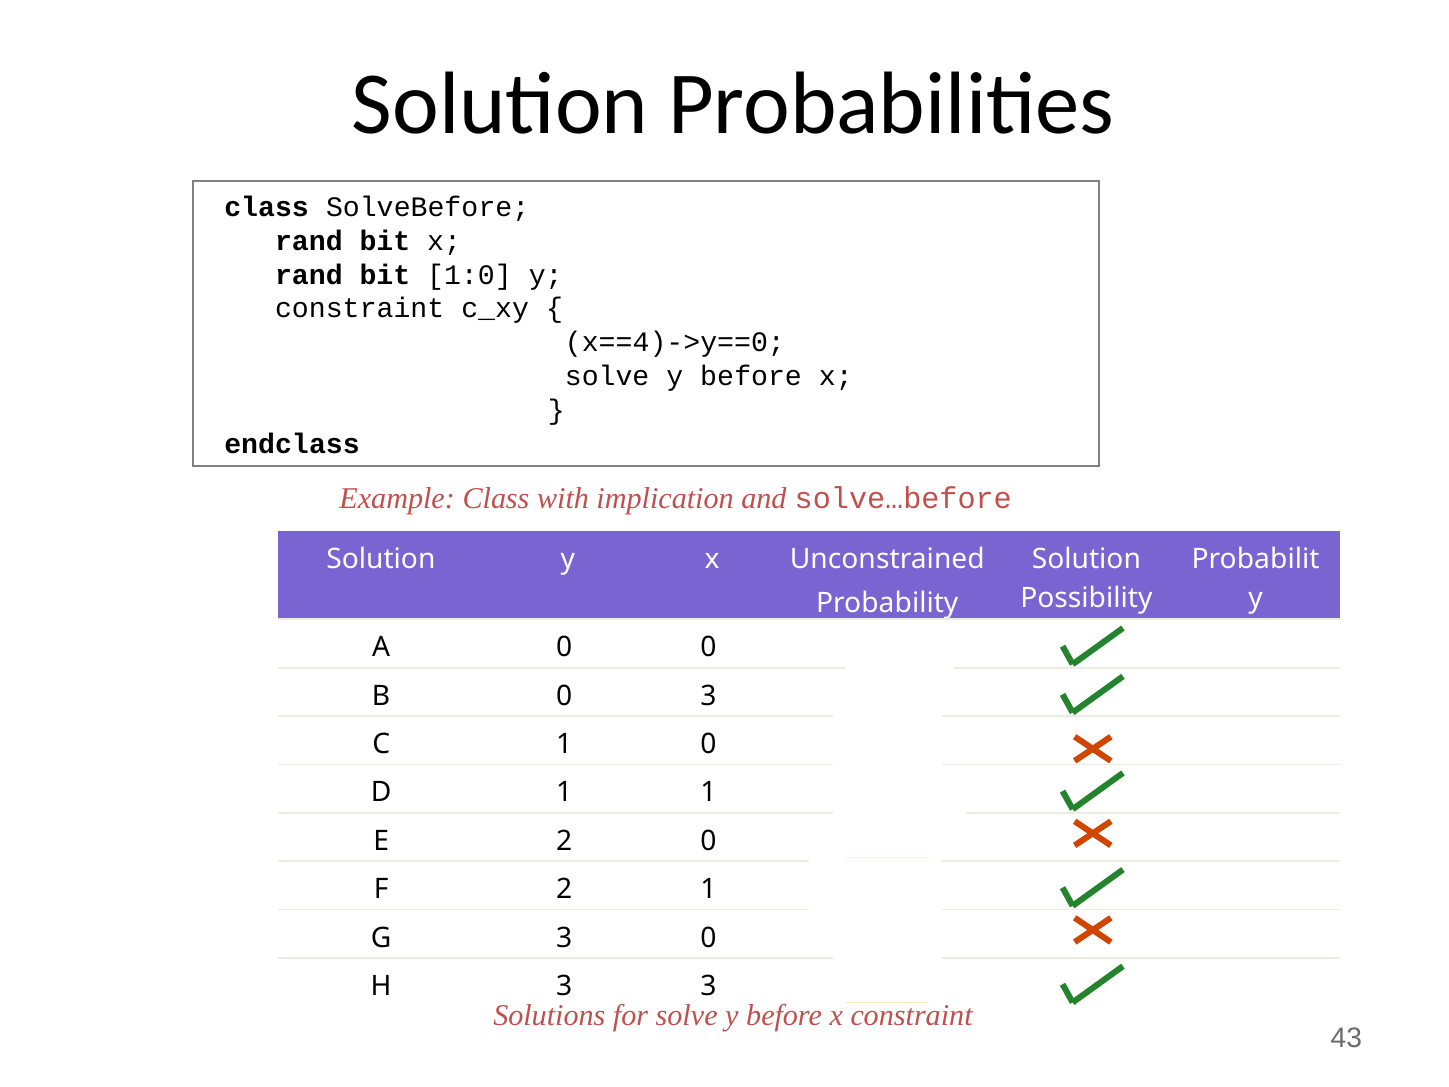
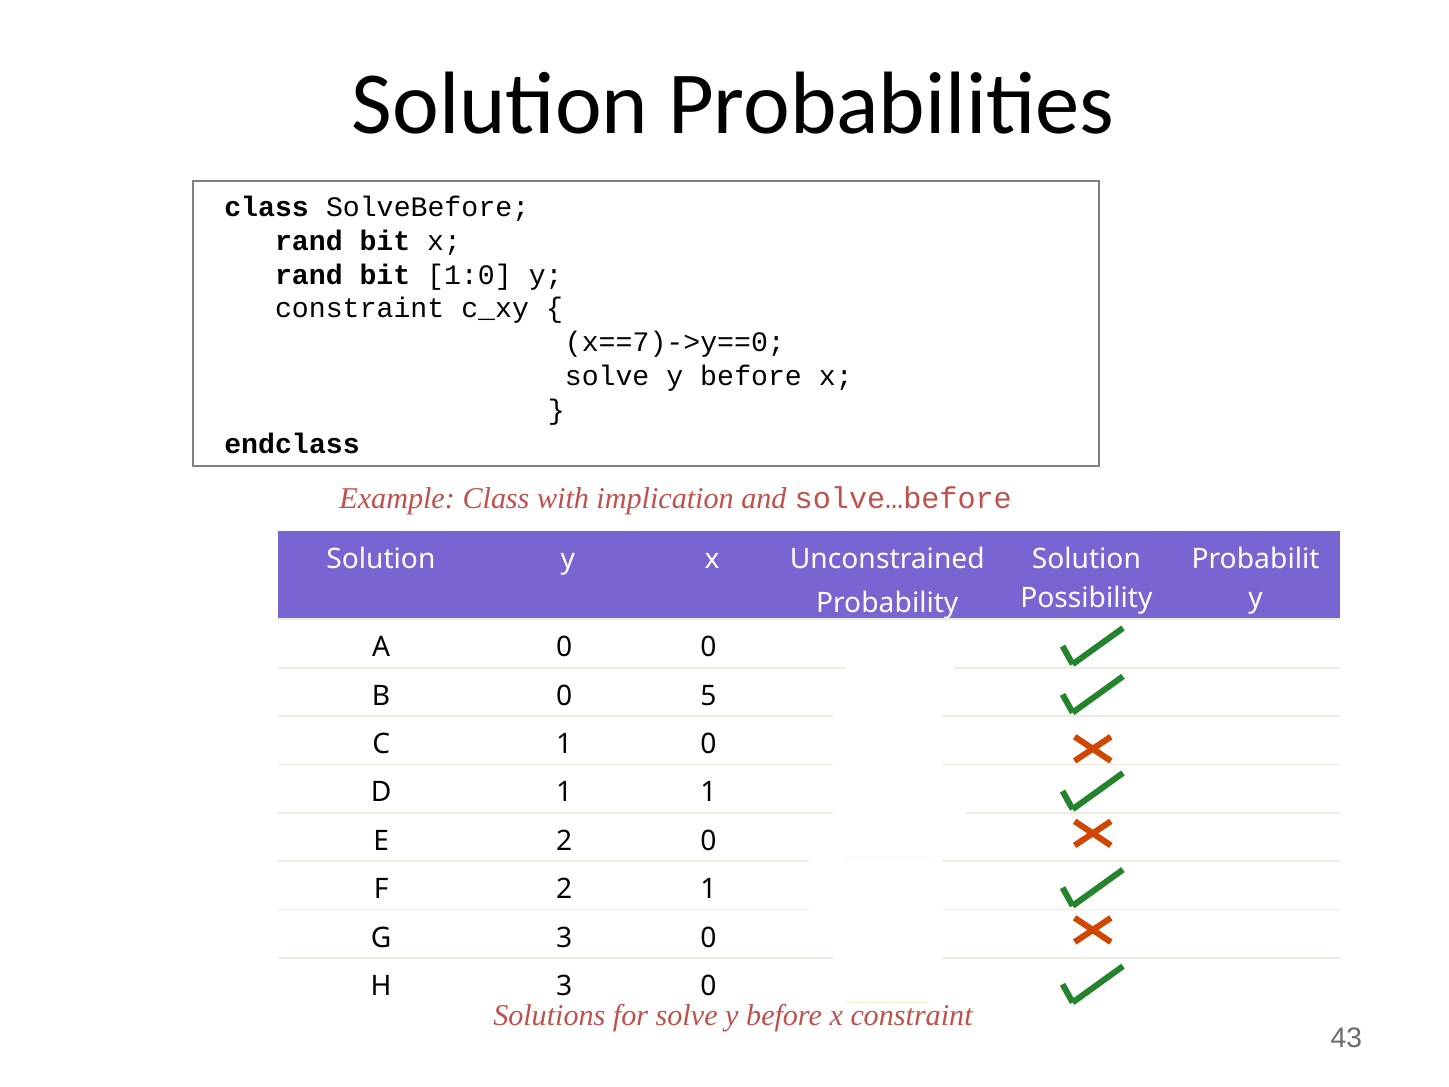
x==4)->y==0: x==4)->y==0 -> x==7)->y==0 (675, 342)
0 3: 3 -> 5 (708, 696)
H 3 3: 3 -> 0 (708, 986)
